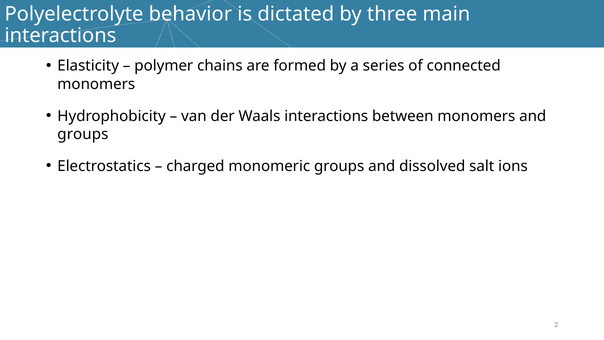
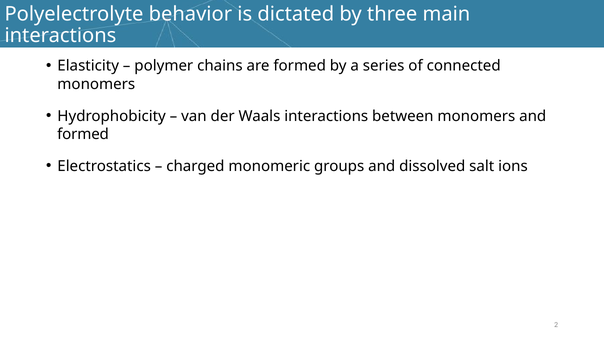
groups: groups -> formed (83, 134)
